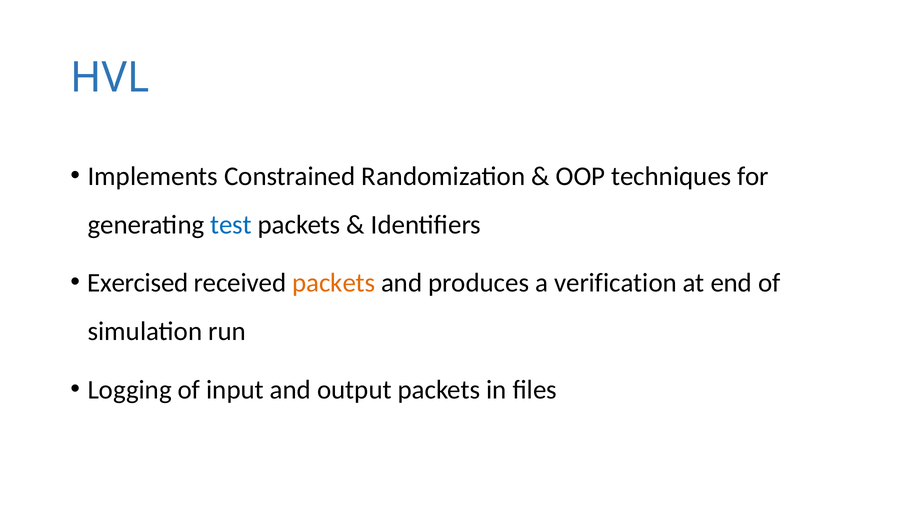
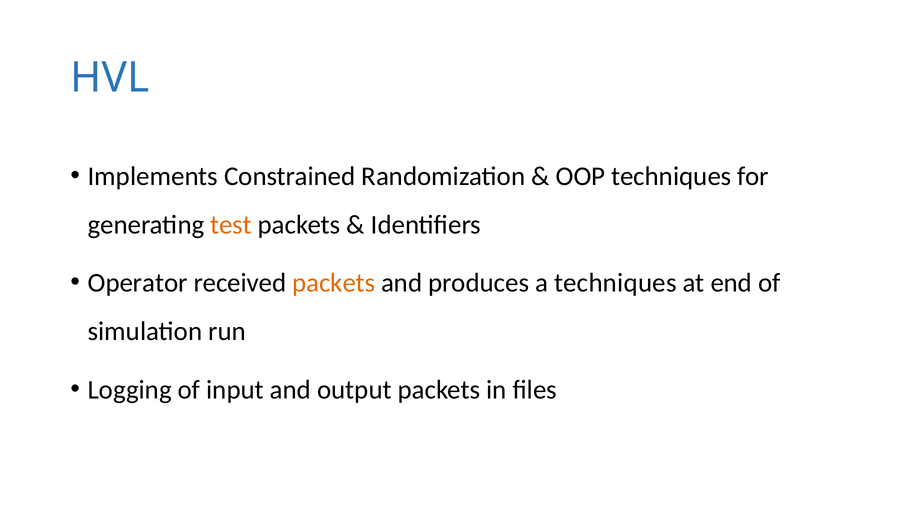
test colour: blue -> orange (231, 225)
Exercised: Exercised -> Operator (138, 283)
a verification: verification -> techniques (615, 283)
